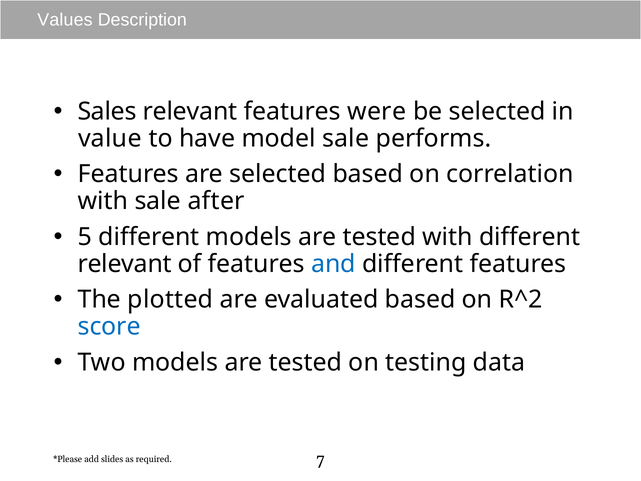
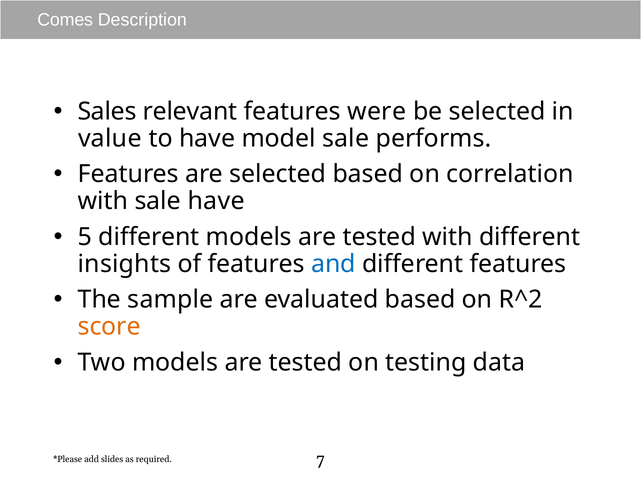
Values: Values -> Comes (65, 20)
sale after: after -> have (216, 201)
relevant: relevant -> insights (124, 264)
plotted: plotted -> sample (170, 299)
score colour: blue -> orange (109, 326)
